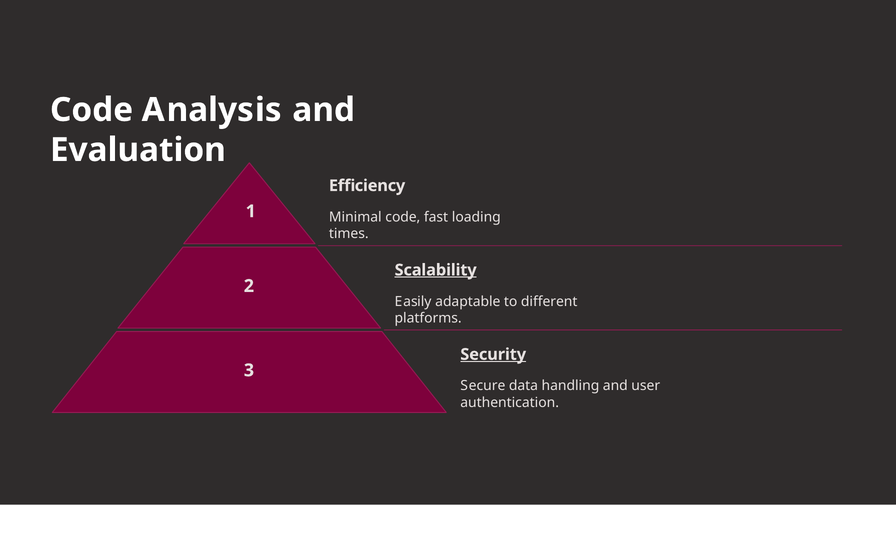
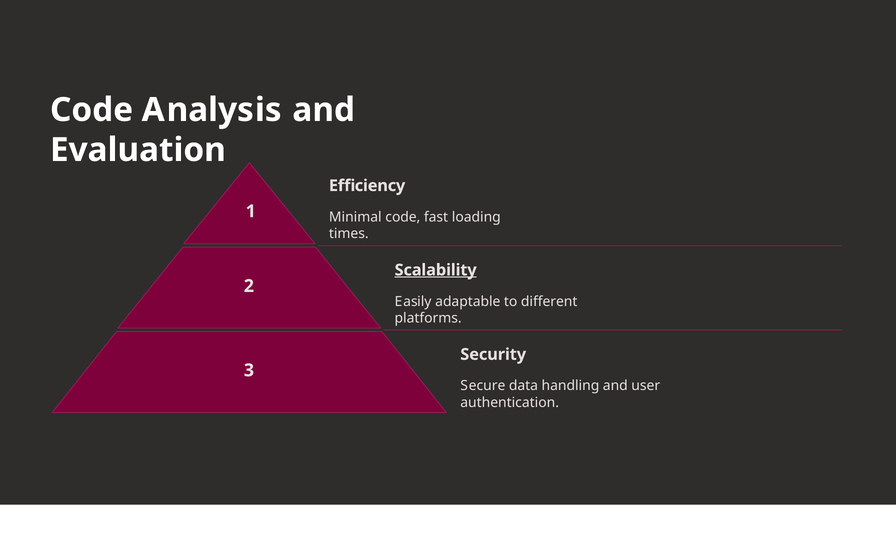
Security underline: present -> none (493, 354)
